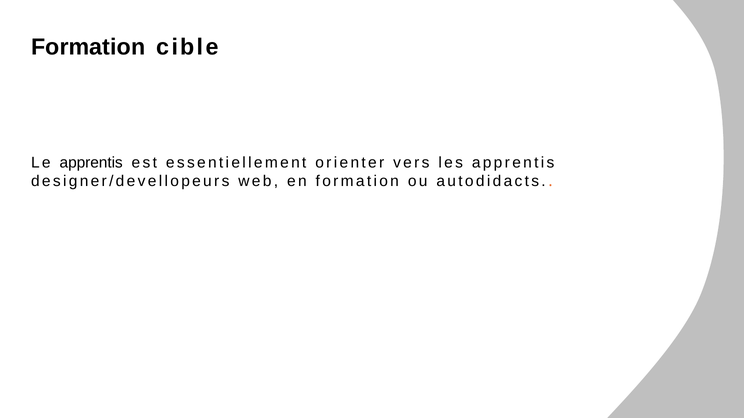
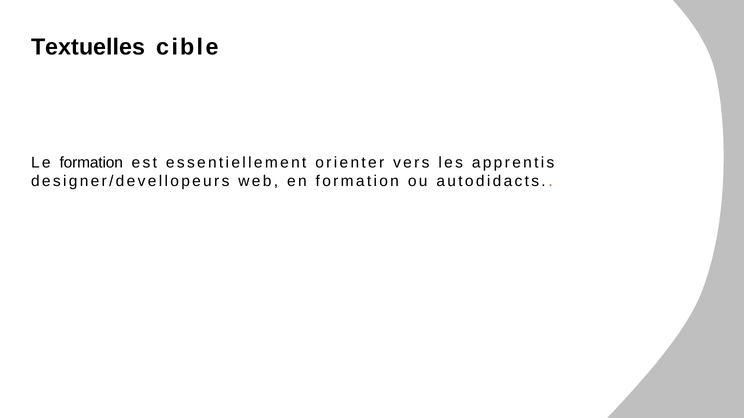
Formation: Formation -> Textuelles (88, 47)
Le apprentis: apprentis -> formation (91, 163)
